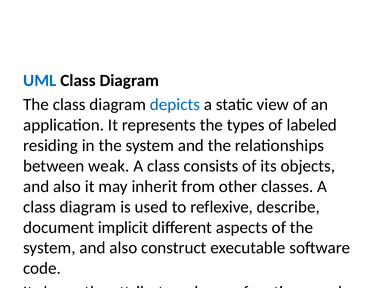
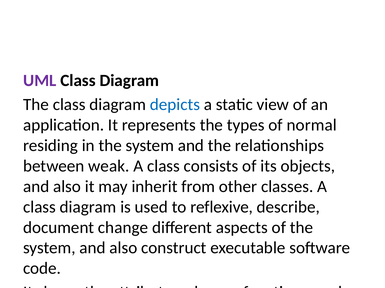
UML colour: blue -> purple (40, 81)
labeled: labeled -> normal (312, 125)
implicit: implicit -> change (123, 228)
